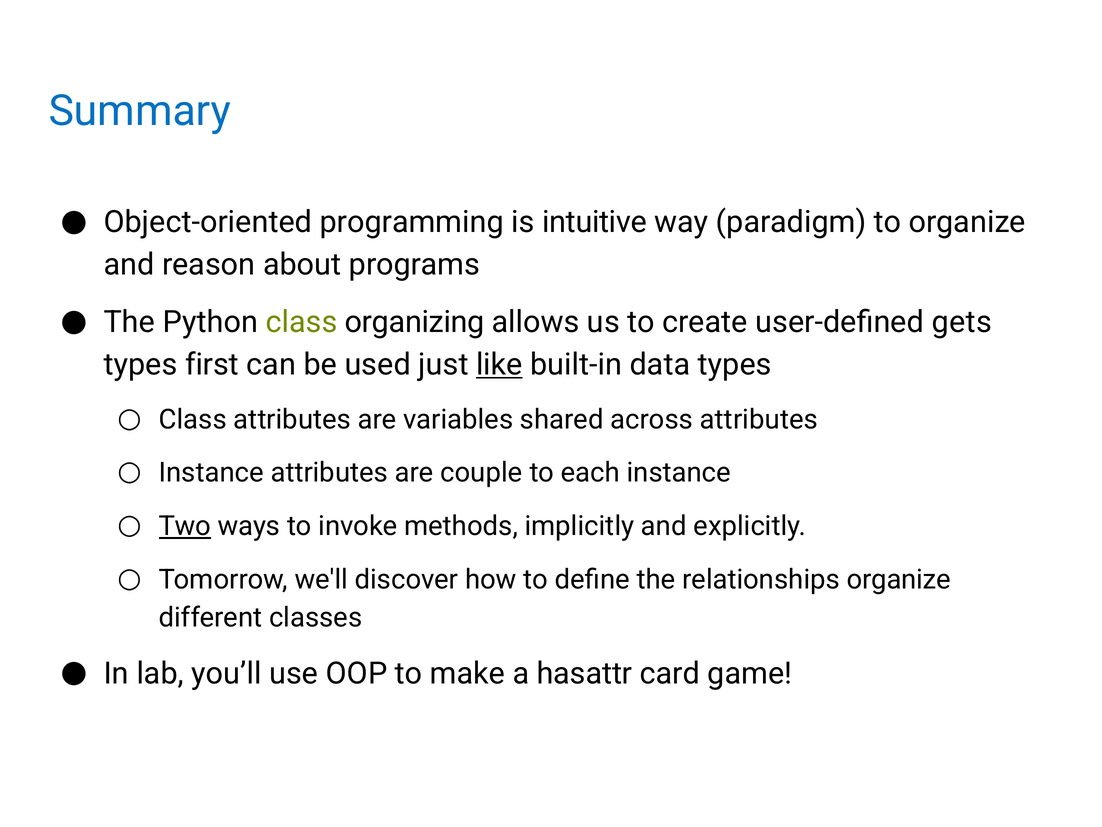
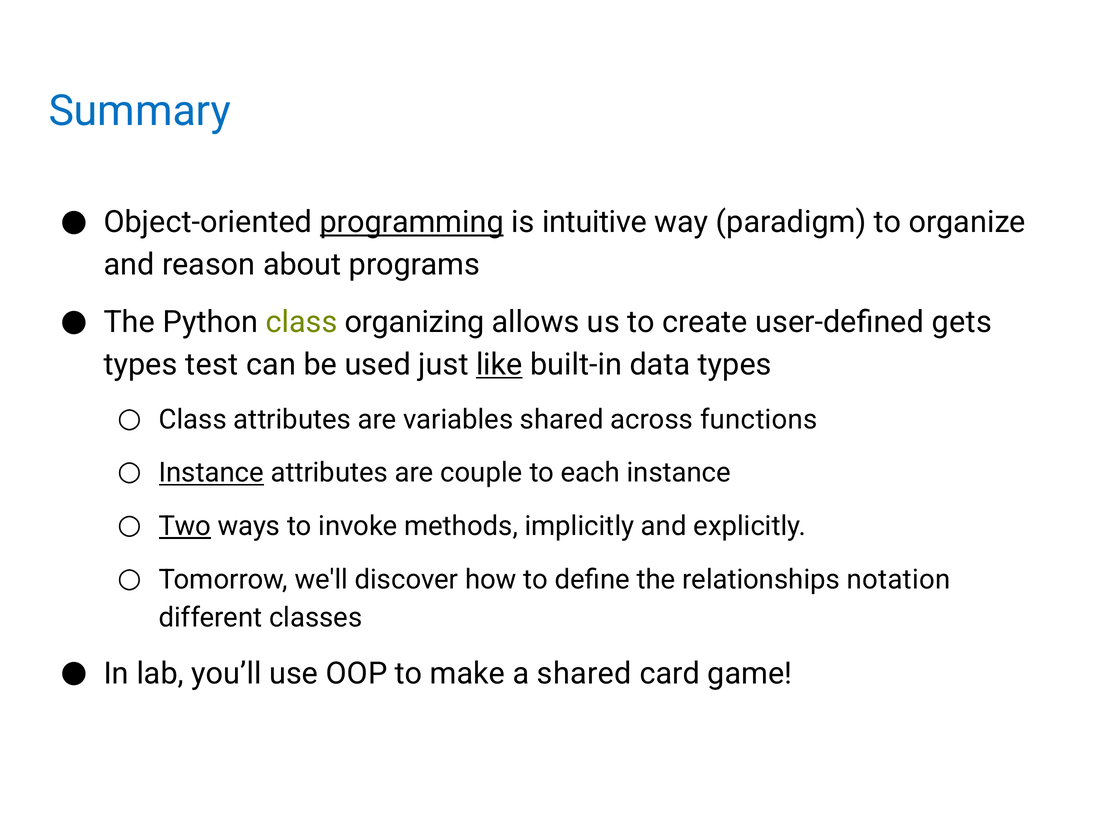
programming underline: none -> present (412, 222)
first: first -> test (212, 364)
across attributes: attributes -> functions (759, 419)
Instance underline: none -> present (211, 473)
relationships organize: organize -> notation (899, 579)
a hasattr: hasattr -> shared (584, 673)
